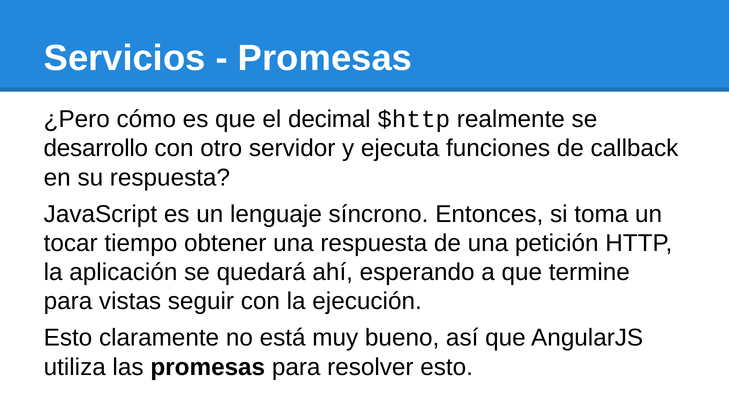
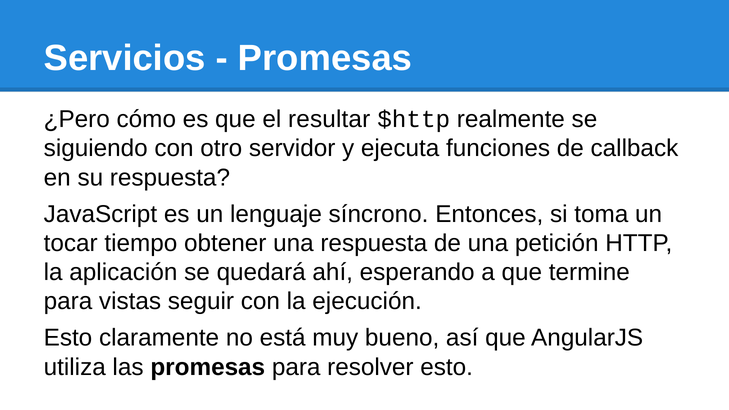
decimal: decimal -> resultar (329, 119)
desarrollo: desarrollo -> siguiendo (96, 148)
